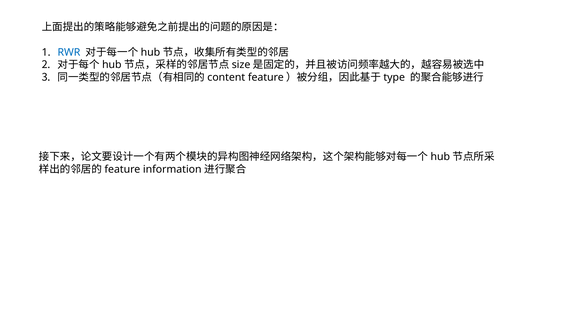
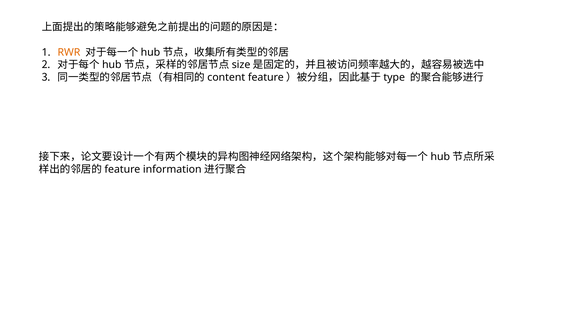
RWR colour: blue -> orange (69, 52)
